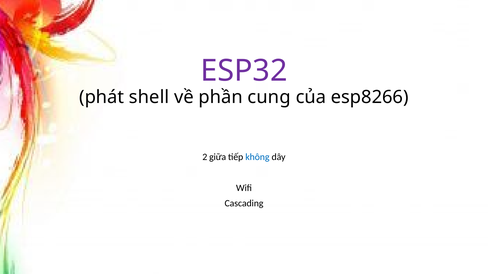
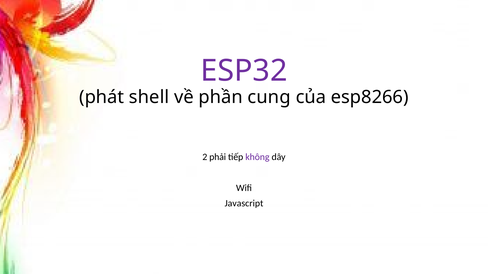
giữa: giữa -> phải (218, 157)
không colour: blue -> purple (257, 157)
Cascading: Cascading -> Javascript (244, 204)
